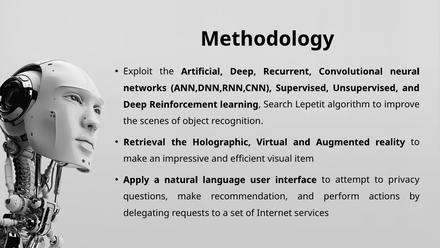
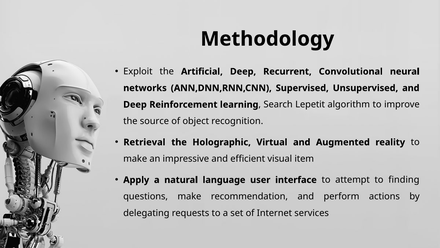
scenes: scenes -> source (154, 121)
privacy: privacy -> finding (404, 180)
